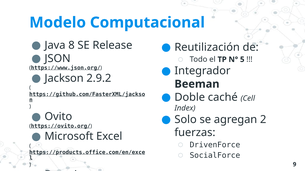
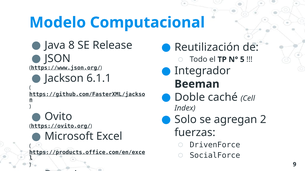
2.9.2: 2.9.2 -> 6.1.1 (99, 78)
